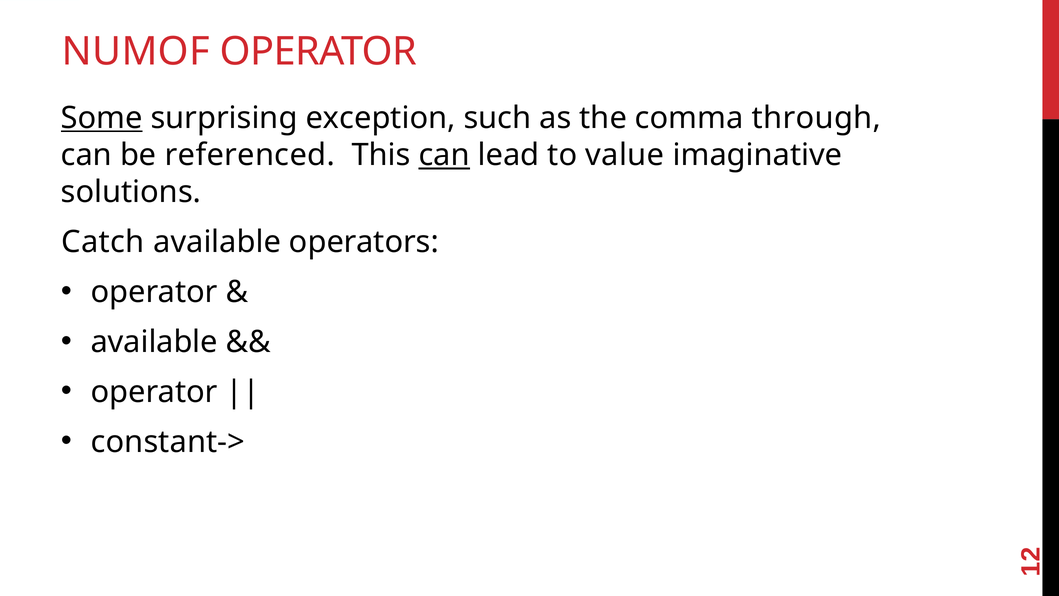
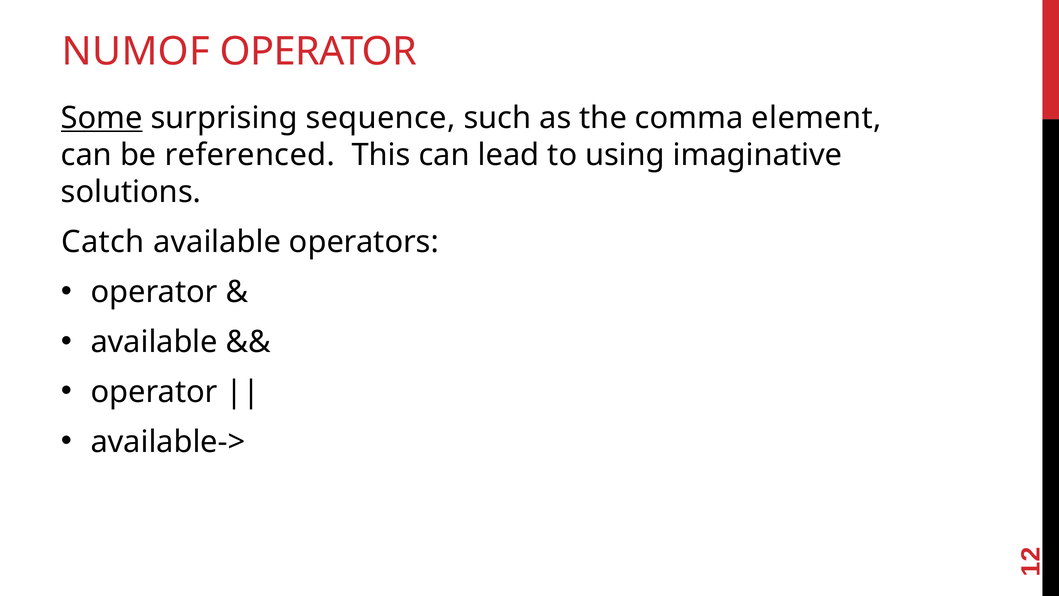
exception: exception -> sequence (380, 118)
through: through -> element (816, 118)
can underline: present -> none (444, 155)
value: value -> using (625, 155)
constant->: constant-> -> available-> (168, 442)
